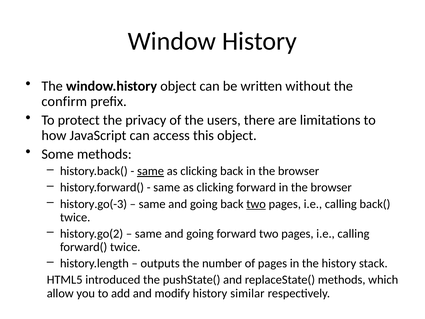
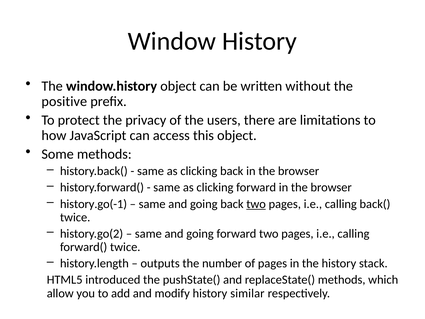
confirm: confirm -> positive (64, 101)
same underline: present -> none (151, 171)
history.go(-3: history.go(-3 -> history.go(-1 (94, 204)
